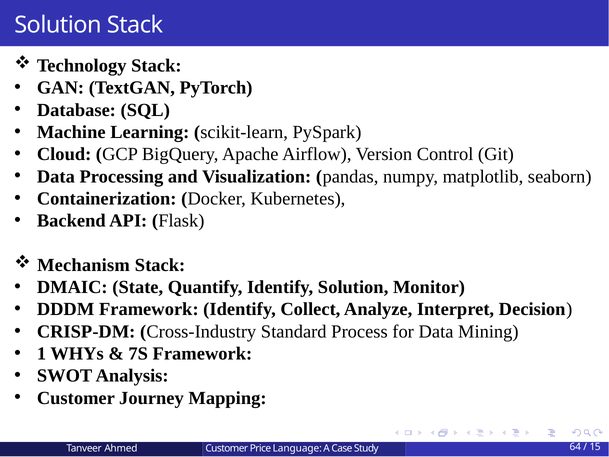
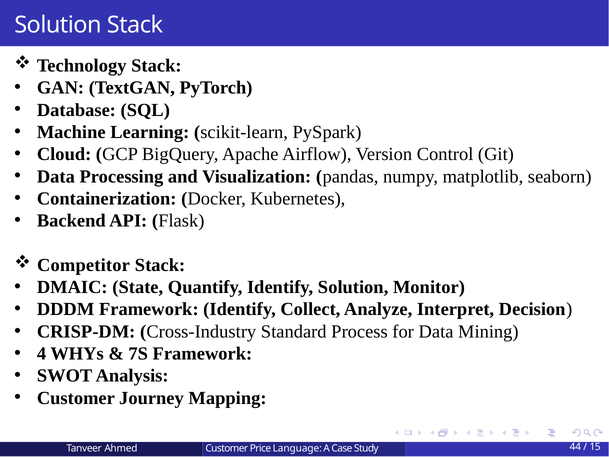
Mechanism: Mechanism -> Competitor (83, 265)
1: 1 -> 4 (42, 354)
64: 64 -> 44 (575, 447)
